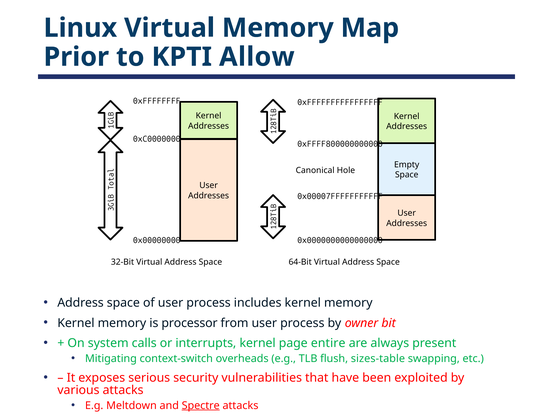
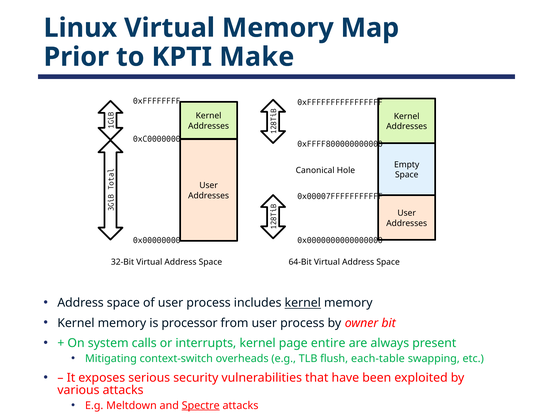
Allow: Allow -> Make (257, 57)
kernel underline: none -> present (303, 303)
sizes-table: sizes-table -> each-table (378, 359)
